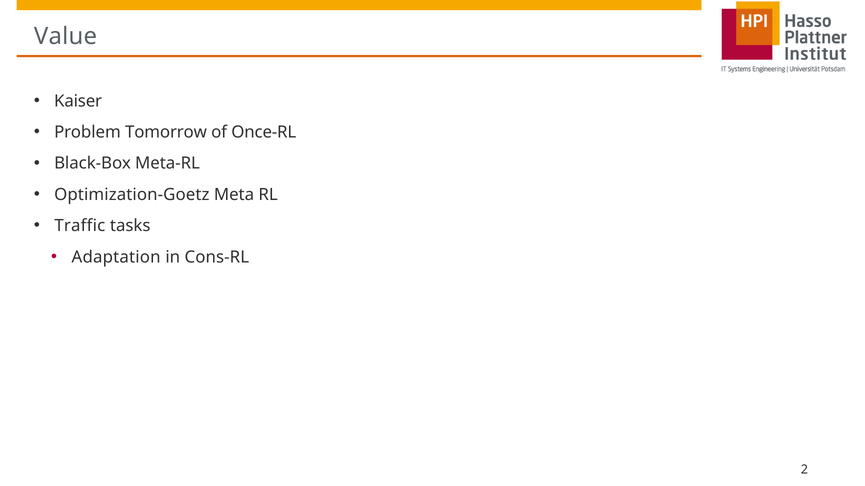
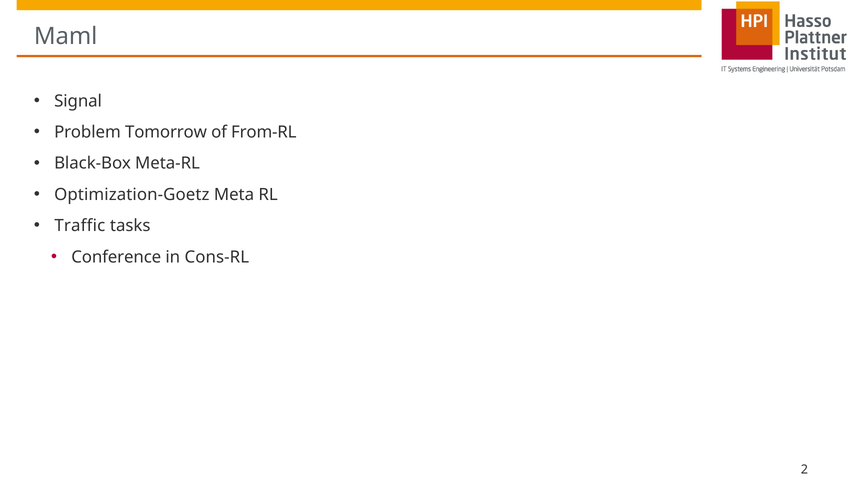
Value: Value -> Maml (66, 37)
Kaiser: Kaiser -> Signal (78, 101)
Once-RL: Once-RL -> From-RL (264, 132)
Adaptation: Adaptation -> Conference (116, 257)
